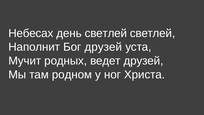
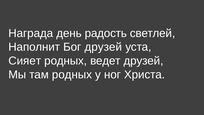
Небесах: Небесах -> Награда (31, 33)
день светлей: светлей -> радость (106, 33)
Мучит: Мучит -> Сияет (25, 61)
там родном: родном -> родных (72, 74)
